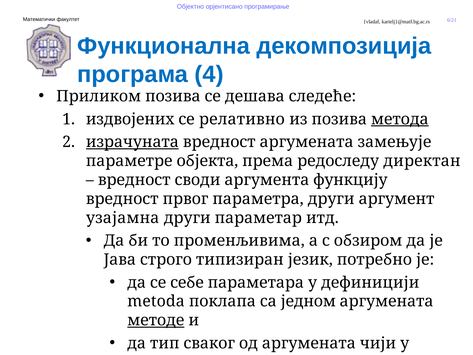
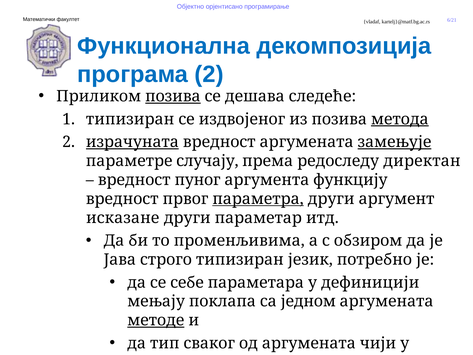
програма 4: 4 -> 2 (209, 74)
позива underline: none -> present (173, 96)
издвојених: издвојених -> типизиран (130, 119)
релативно: релативно -> издвојеног (242, 119)
замењује underline: none -> present (395, 142)
објекта: објекта -> случају (207, 161)
своди: своди -> пуног (198, 180)
параметра underline: none -> present (258, 199)
узајамна: узајамна -> исказане (123, 218)
metoda: metoda -> мењају (156, 301)
